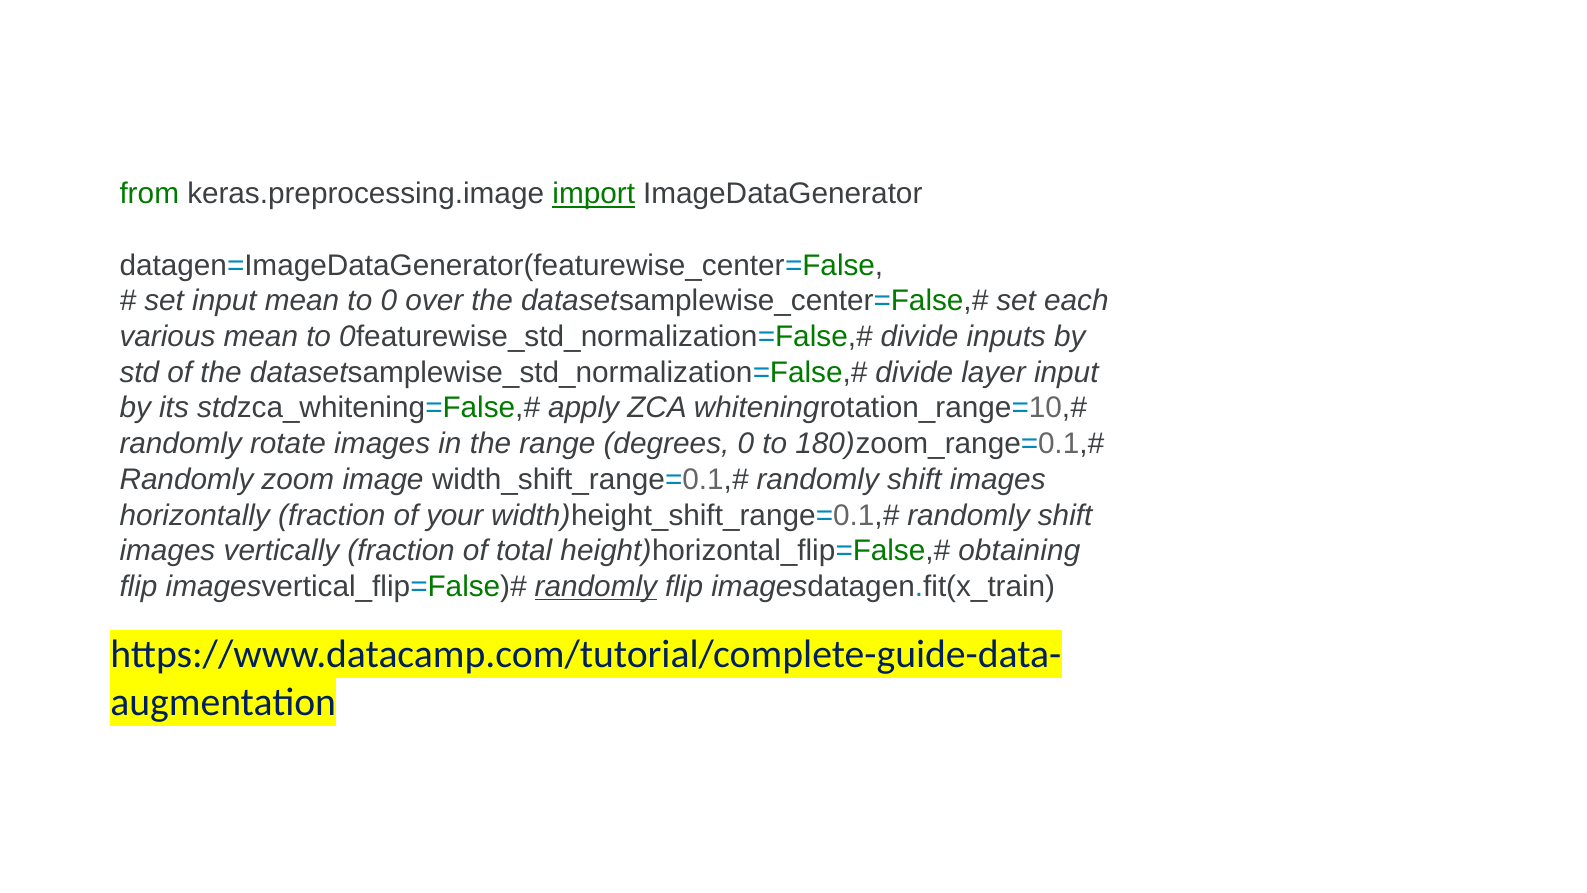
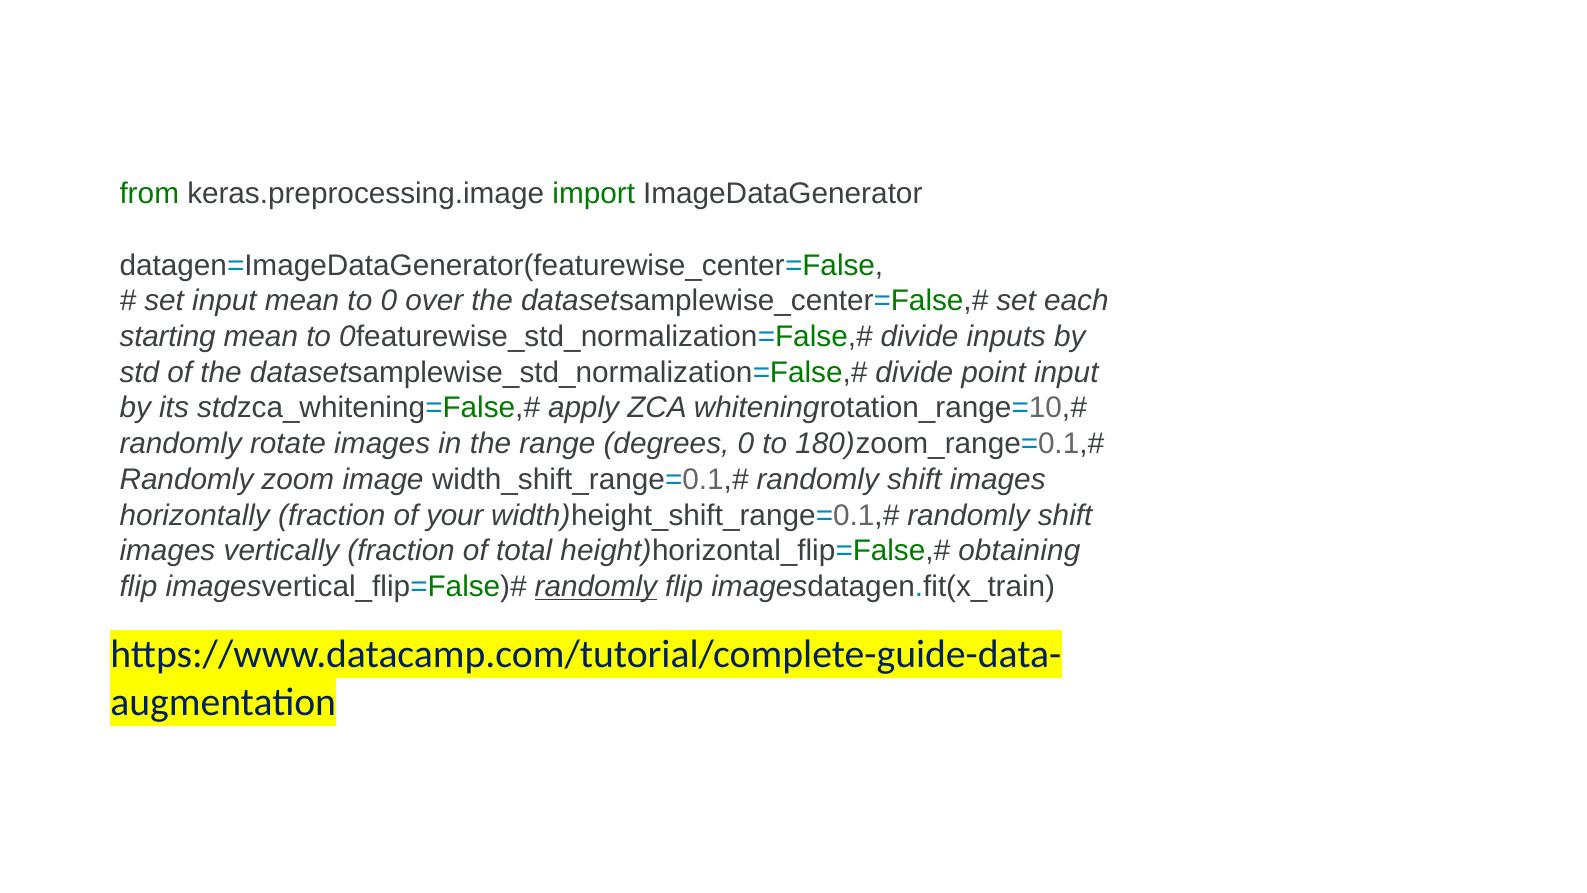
import underline: present -> none (594, 194)
various: various -> starting (168, 337)
layer: layer -> point (994, 372)
